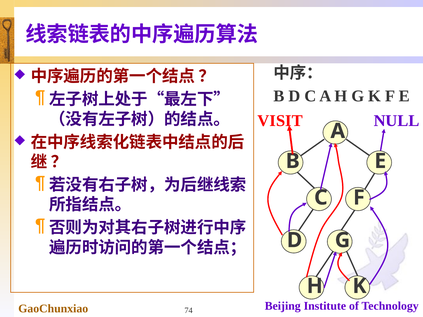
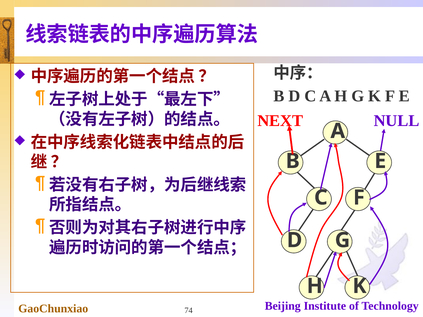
VISIT: VISIT -> NEXT (280, 121)
